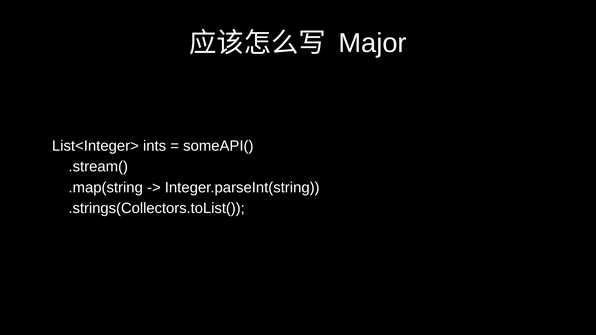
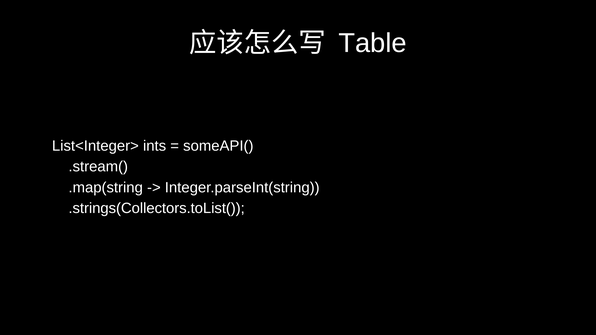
Major: Major -> Table (373, 43)
